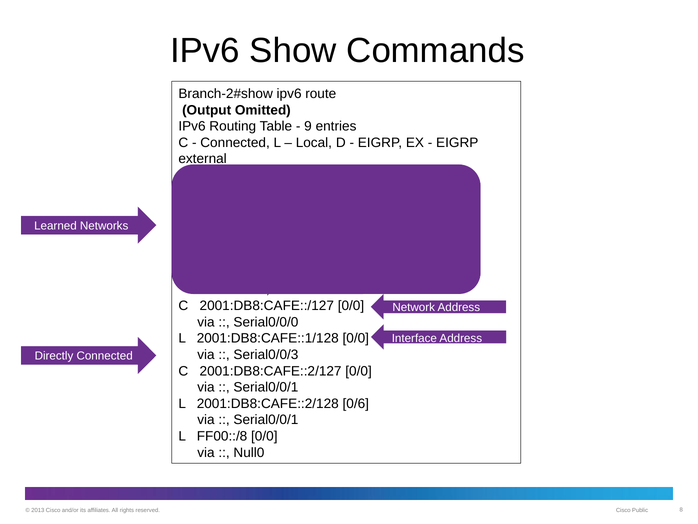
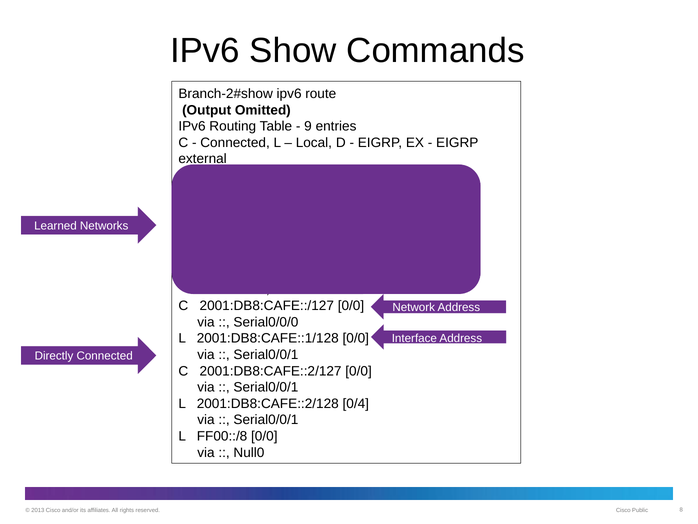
Serial0/0/3: Serial0/0/3 -> Serial0/0/1 (266, 354)
0/6: 0/6 -> 0/4 (356, 403)
